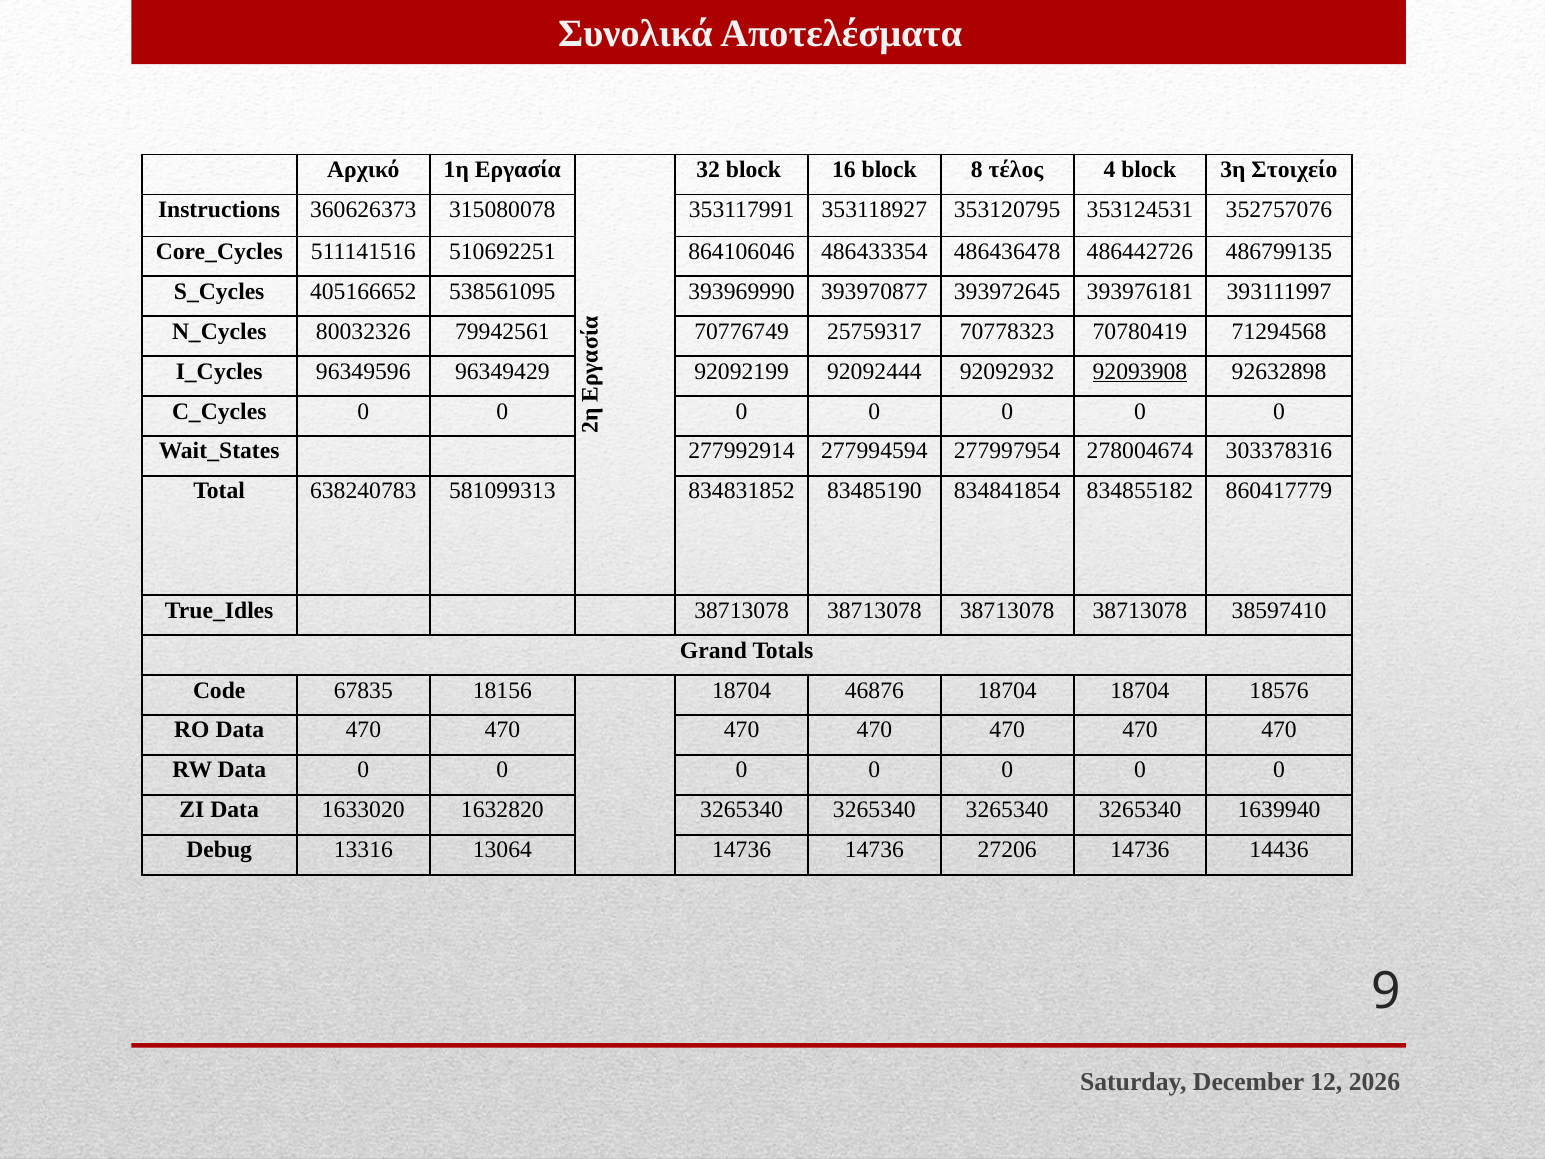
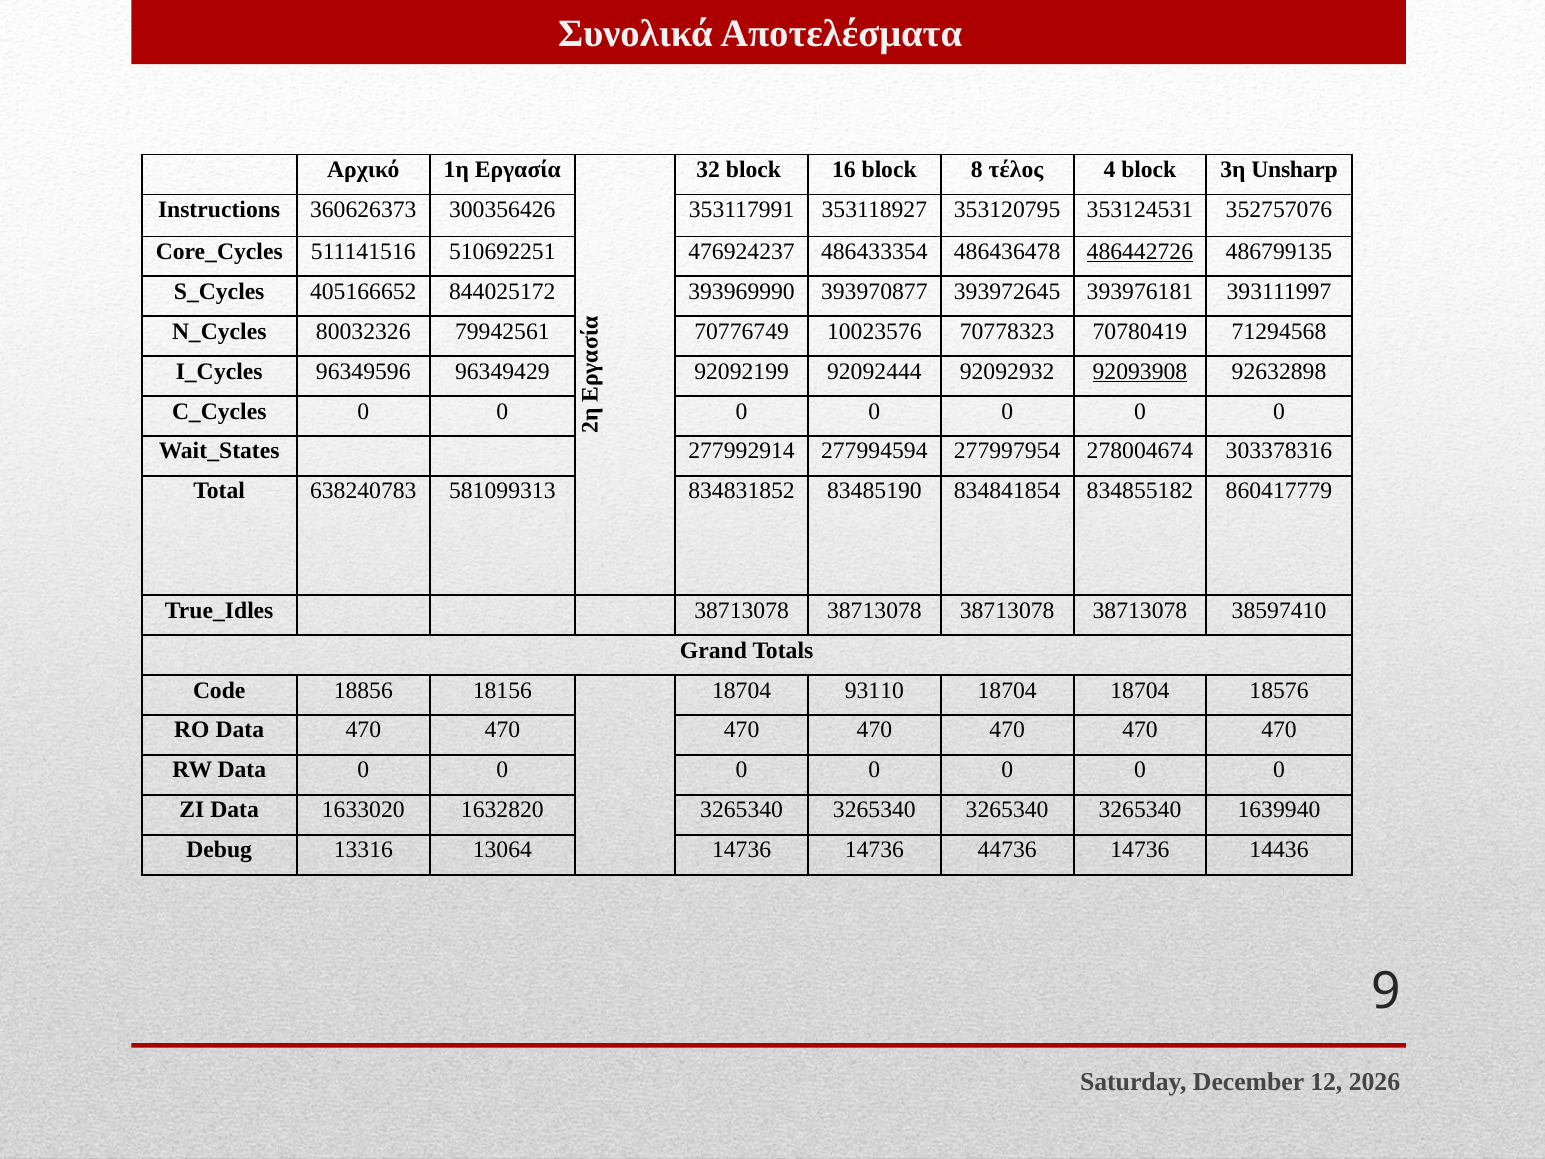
Στοιχείο: Στοιχείο -> Unsharp (1295, 169)
315080078: 315080078 -> 300356426 (502, 209)
864106046: 864106046 -> 476924237 (742, 251)
486442726 underline: none -> present (1140, 251)
538561095: 538561095 -> 844025172 (502, 291)
25759317: 25759317 -> 10023576 (874, 331)
67835: 67835 -> 18856 (363, 690)
46876: 46876 -> 93110 (874, 690)
27206: 27206 -> 44736 (1007, 850)
